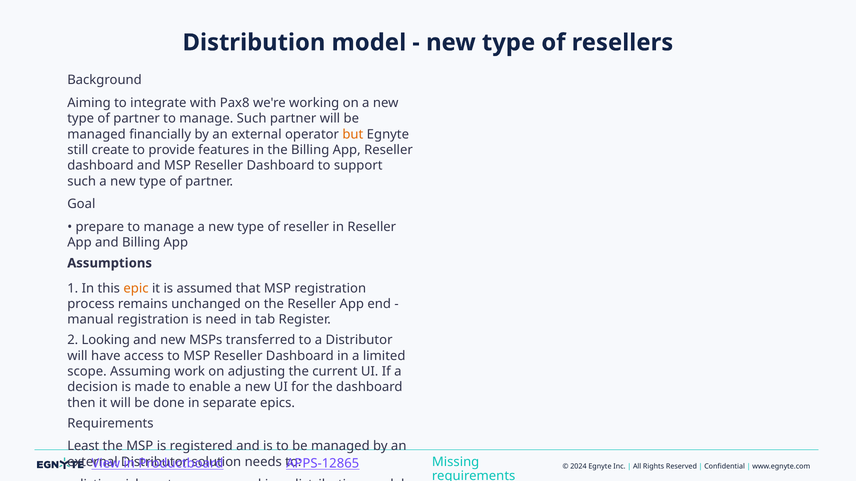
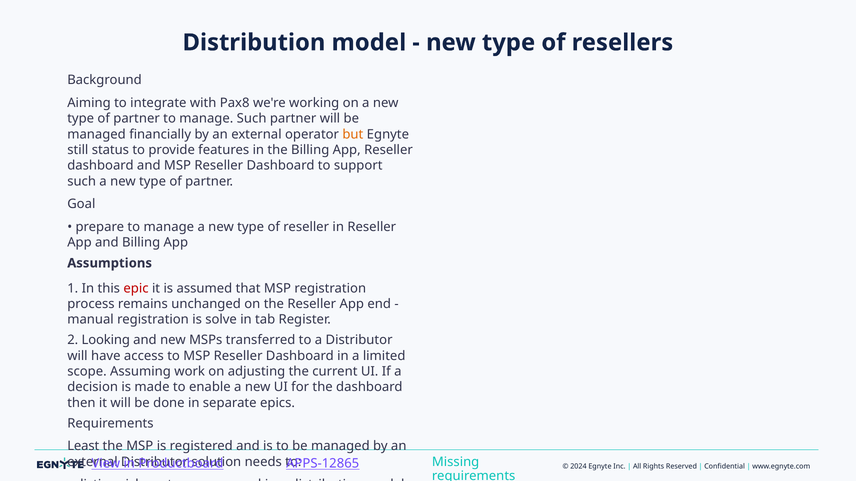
create: create -> status (110, 150)
epic colour: orange -> red (136, 289)
need: need -> solve (221, 320)
